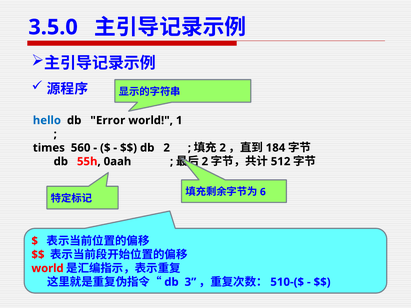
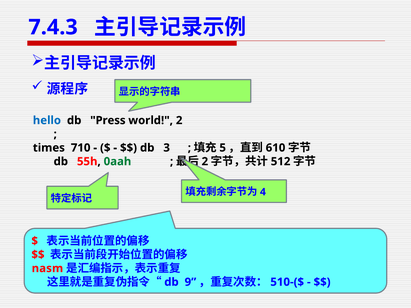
3.5.0: 3.5.0 -> 7.4.3 (53, 27)
Error: Error -> Press (108, 120)
world 1: 1 -> 2 (179, 120)
560: 560 -> 710 (81, 148)
db 2: 2 -> 3 (167, 148)
2: 2 -> 5 (223, 148)
184: 184 -> 610 (276, 148)
0aah colour: black -> green (117, 162)
6: 6 -> 4 (263, 192)
world: world -> nasm (47, 269)
3: 3 -> 9 (190, 282)
